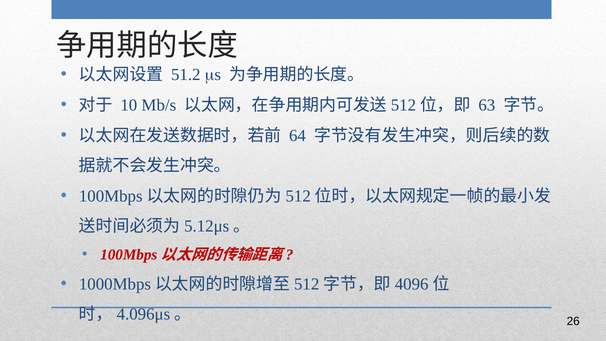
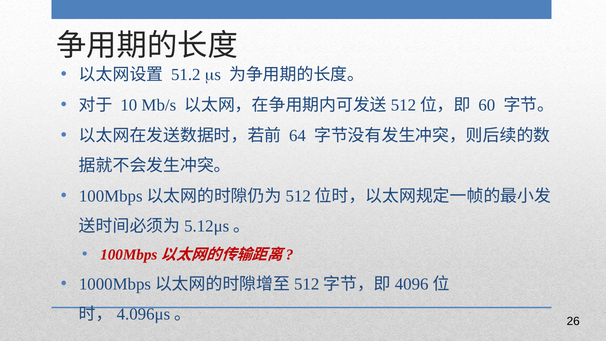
63: 63 -> 60 (487, 105)
